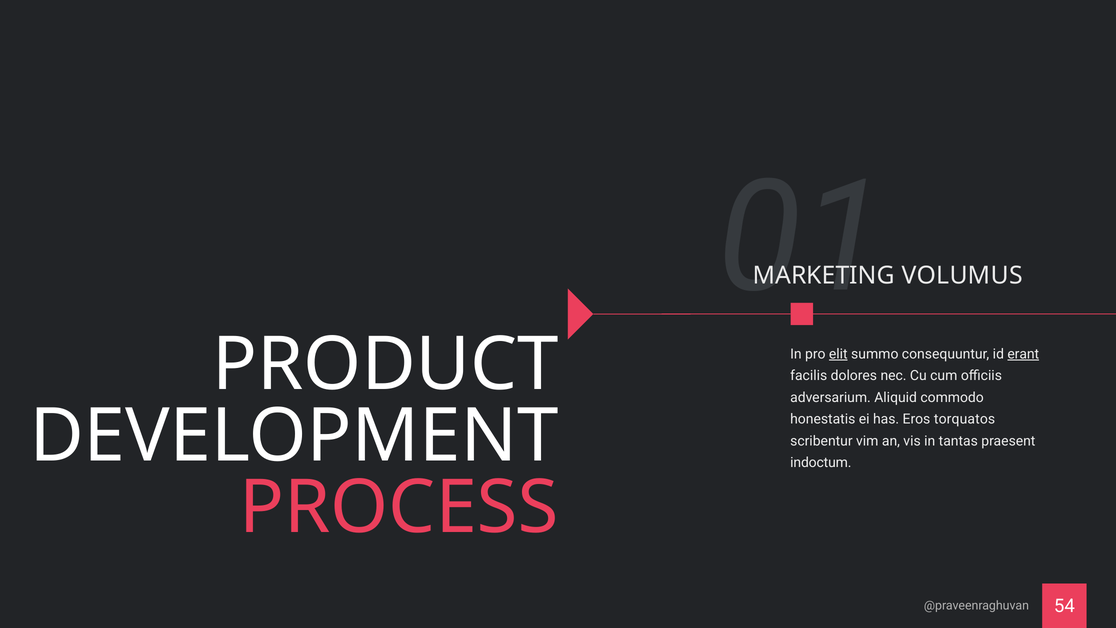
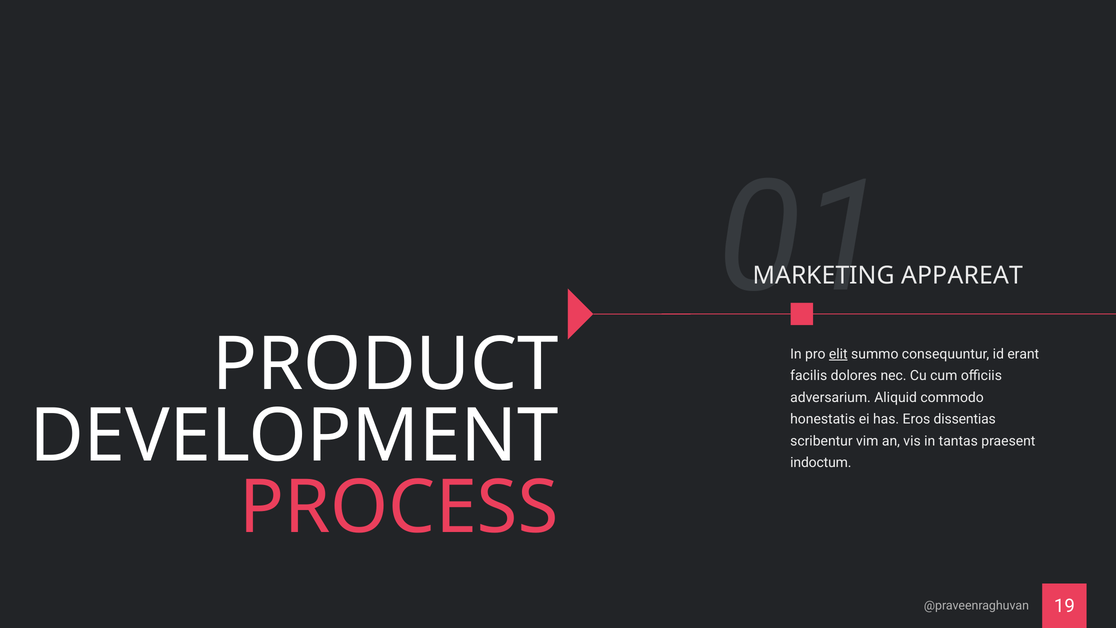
VOLUMUS: VOLUMUS -> APPAREAT (962, 275)
erant underline: present -> none (1023, 354)
torquatos: torquatos -> dissentias (965, 419)
54: 54 -> 19 (1064, 606)
